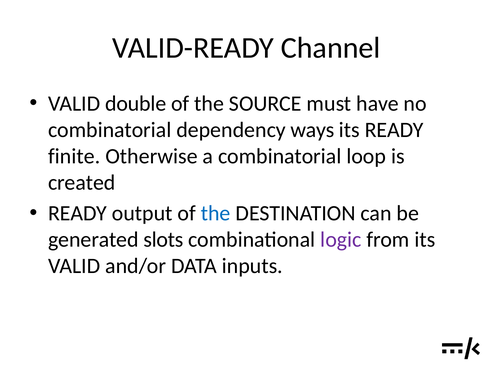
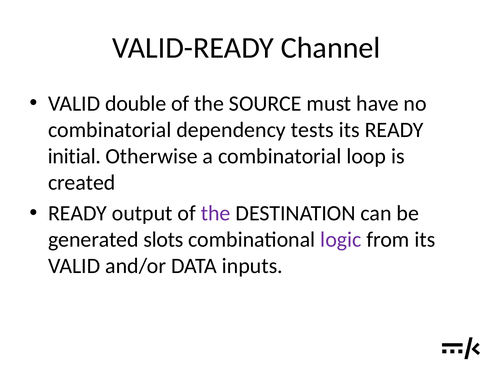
ways: ways -> tests (312, 130)
finite: finite -> initial (74, 156)
the colour: blue -> purple (216, 213)
